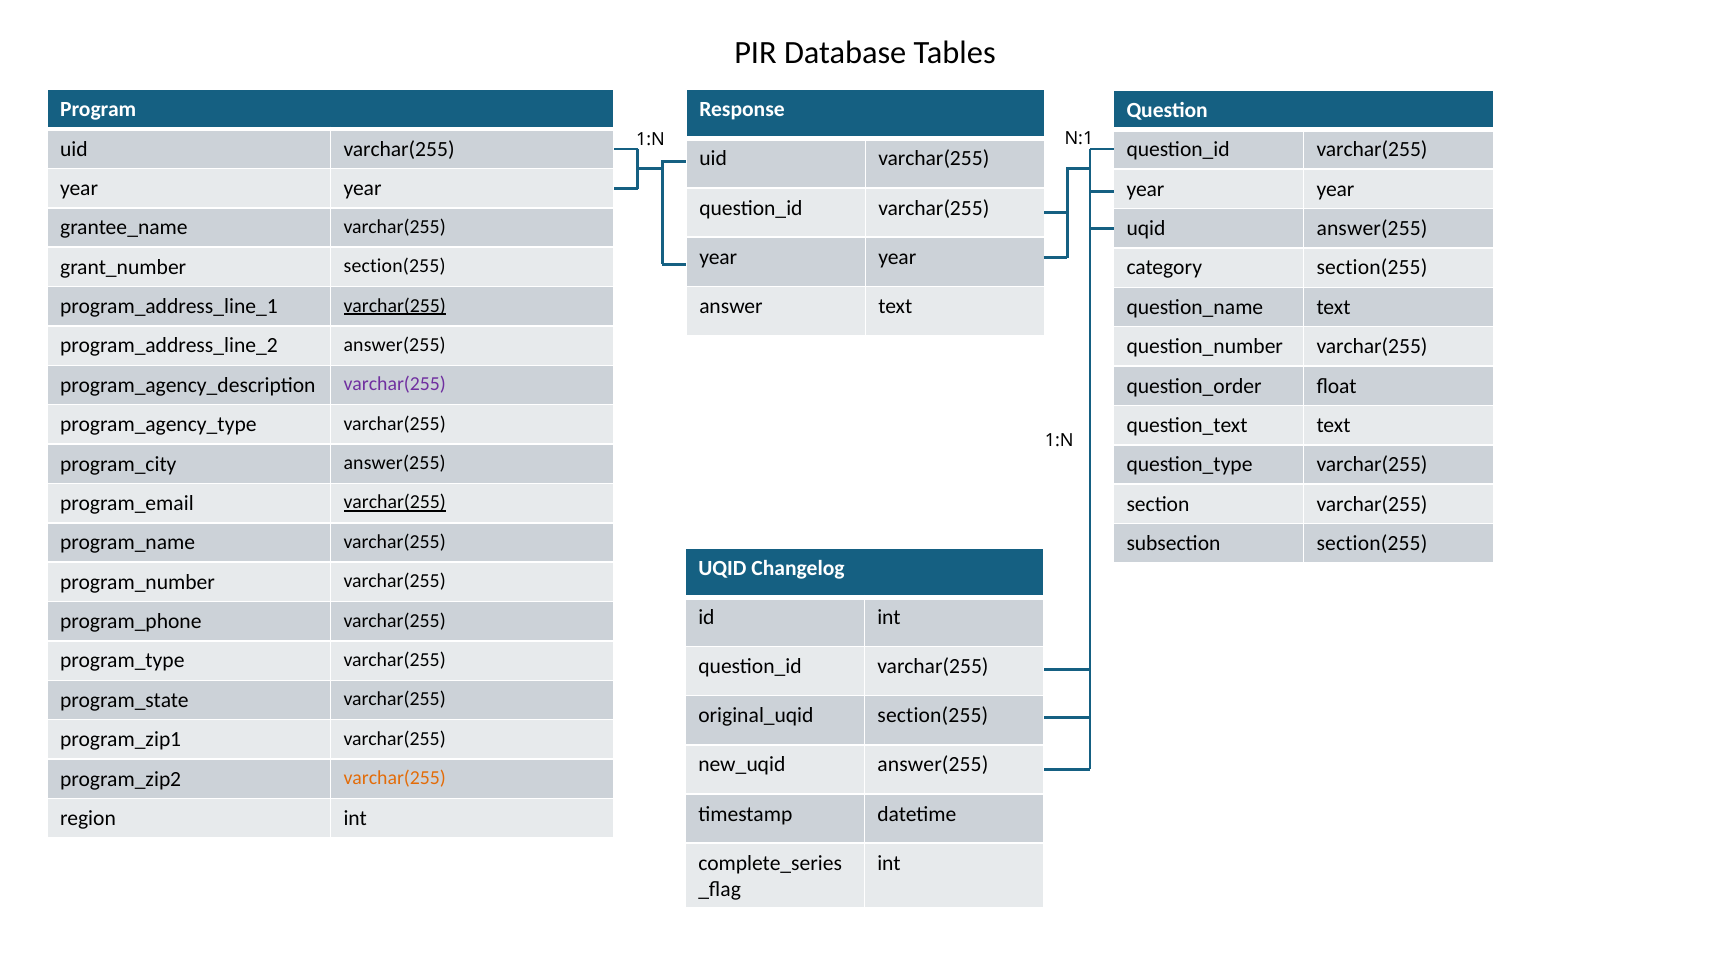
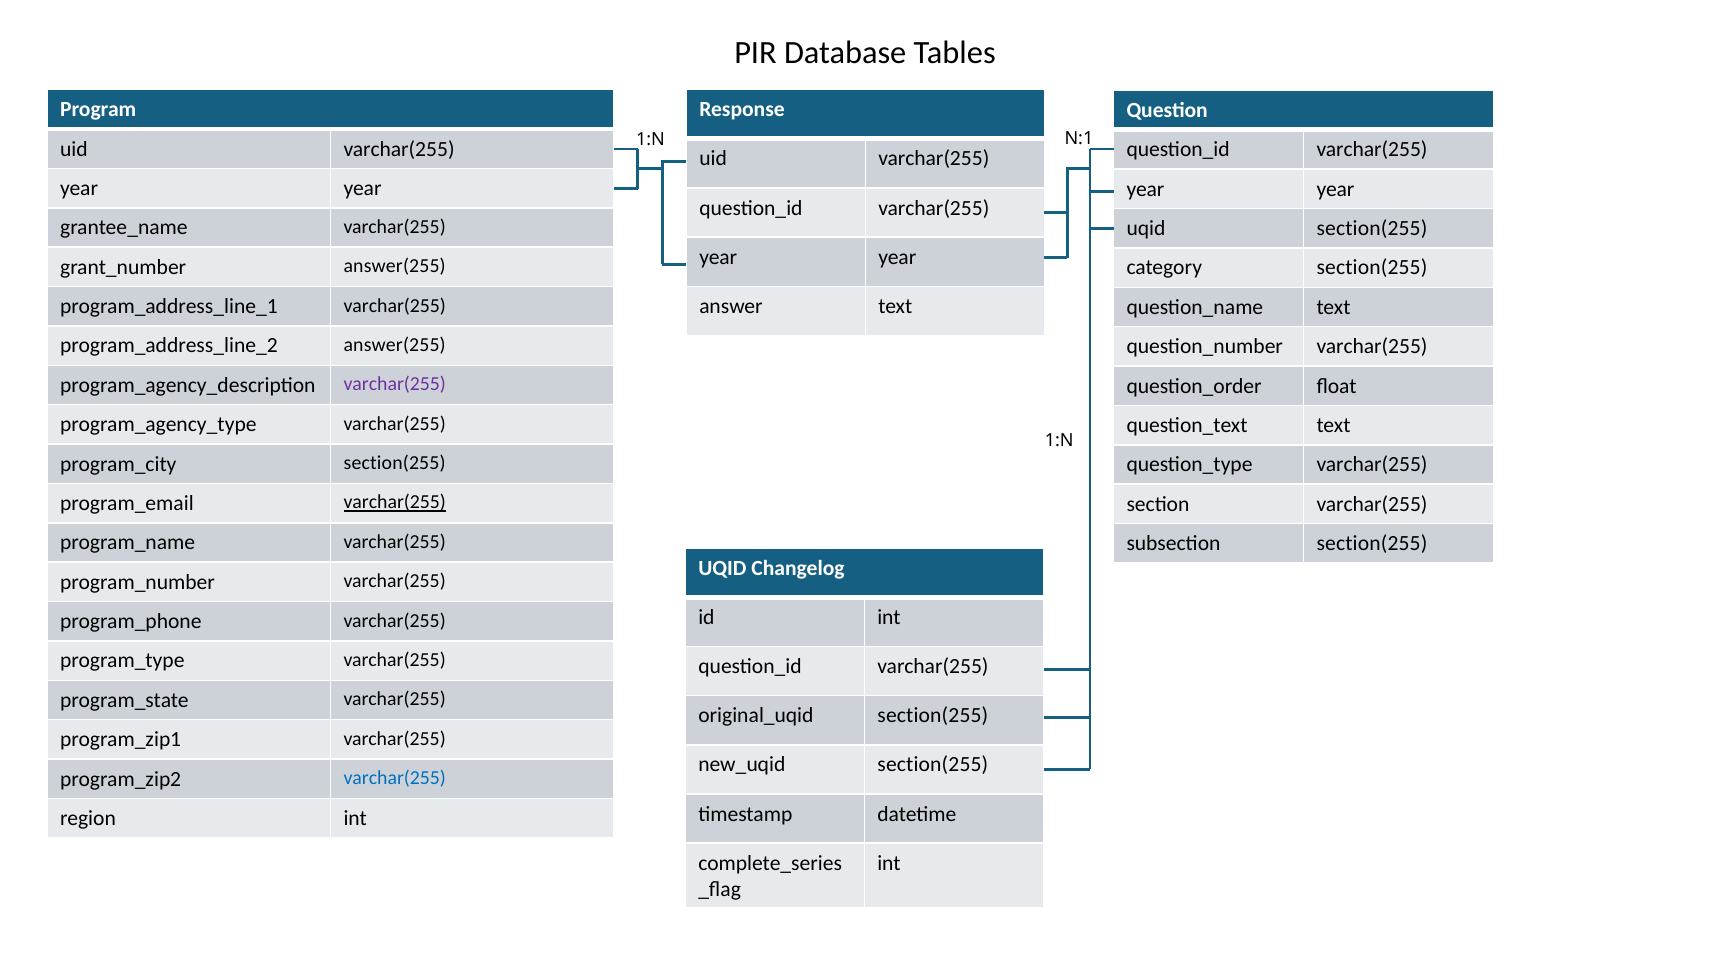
uqid answer(255: answer(255 -> section(255 (1372, 228)
section(255: section(255 -> answer(255 (395, 266)
varchar(255 underline: present -> none (395, 305)
answer(255: answer(255 -> section(255 (395, 463)
answer(255: answer(255 -> section(255 (933, 764)
varchar(255 colour: orange -> blue (395, 778)
